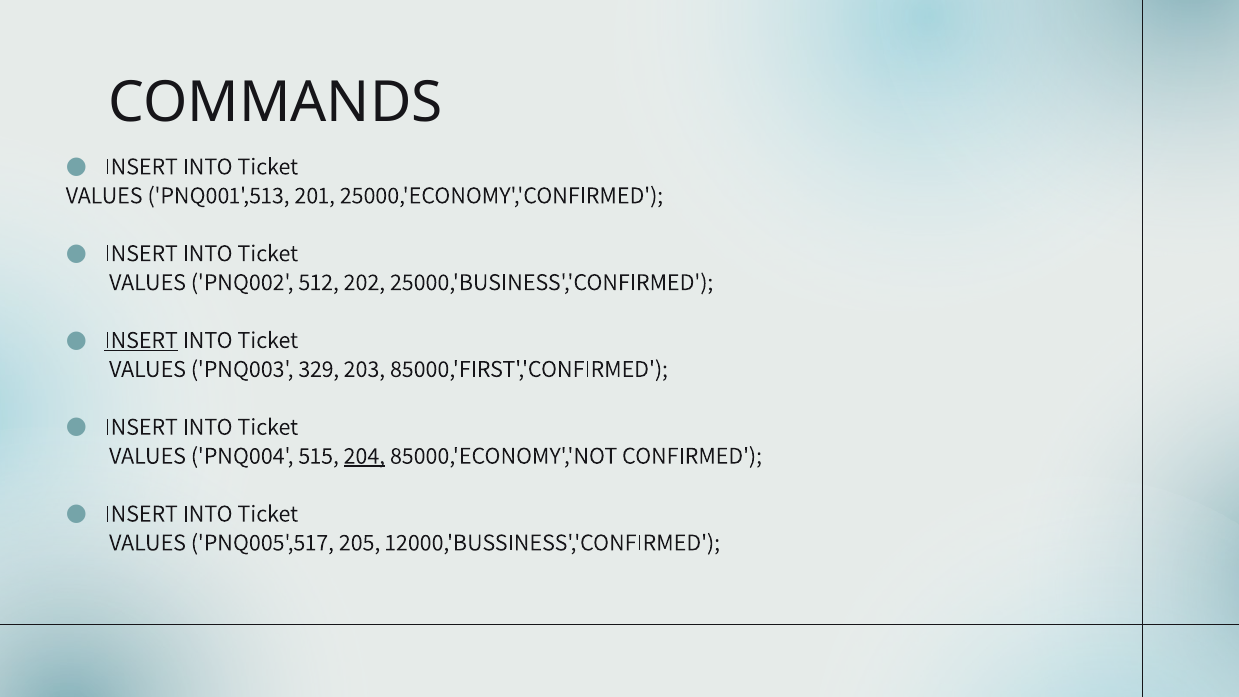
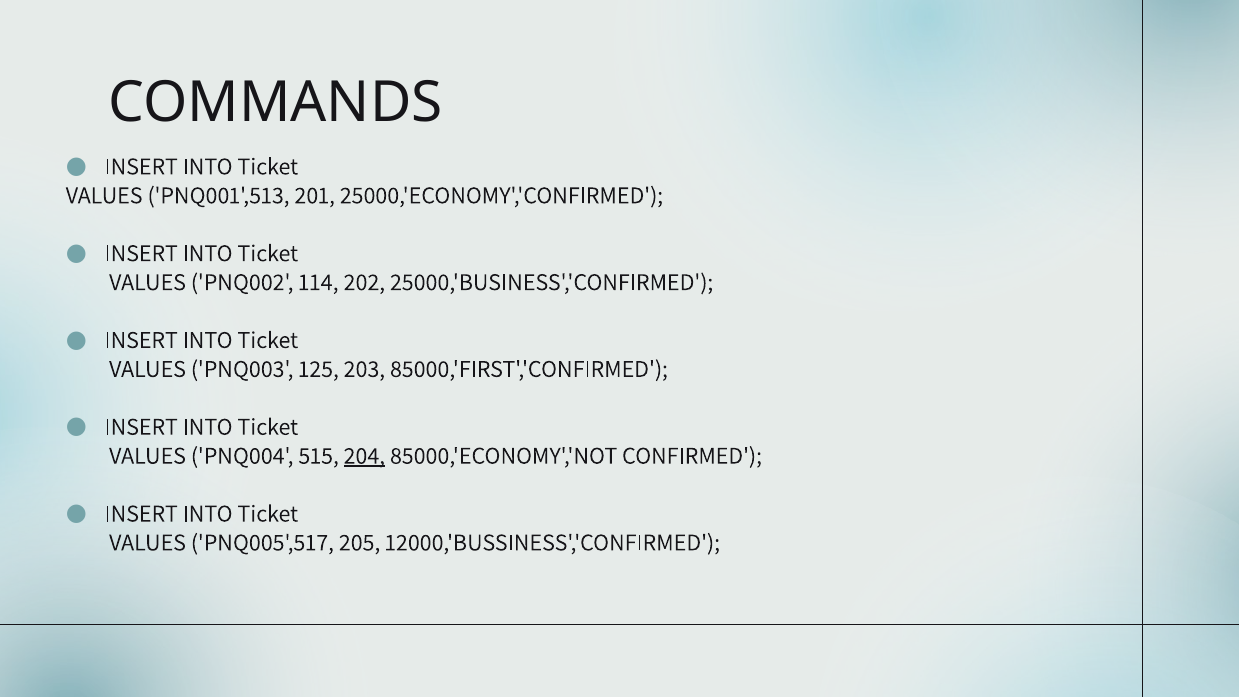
512: 512 -> 114 (319, 282)
INSERT underline: present -> none (141, 340)
329: 329 -> 125 (319, 369)
